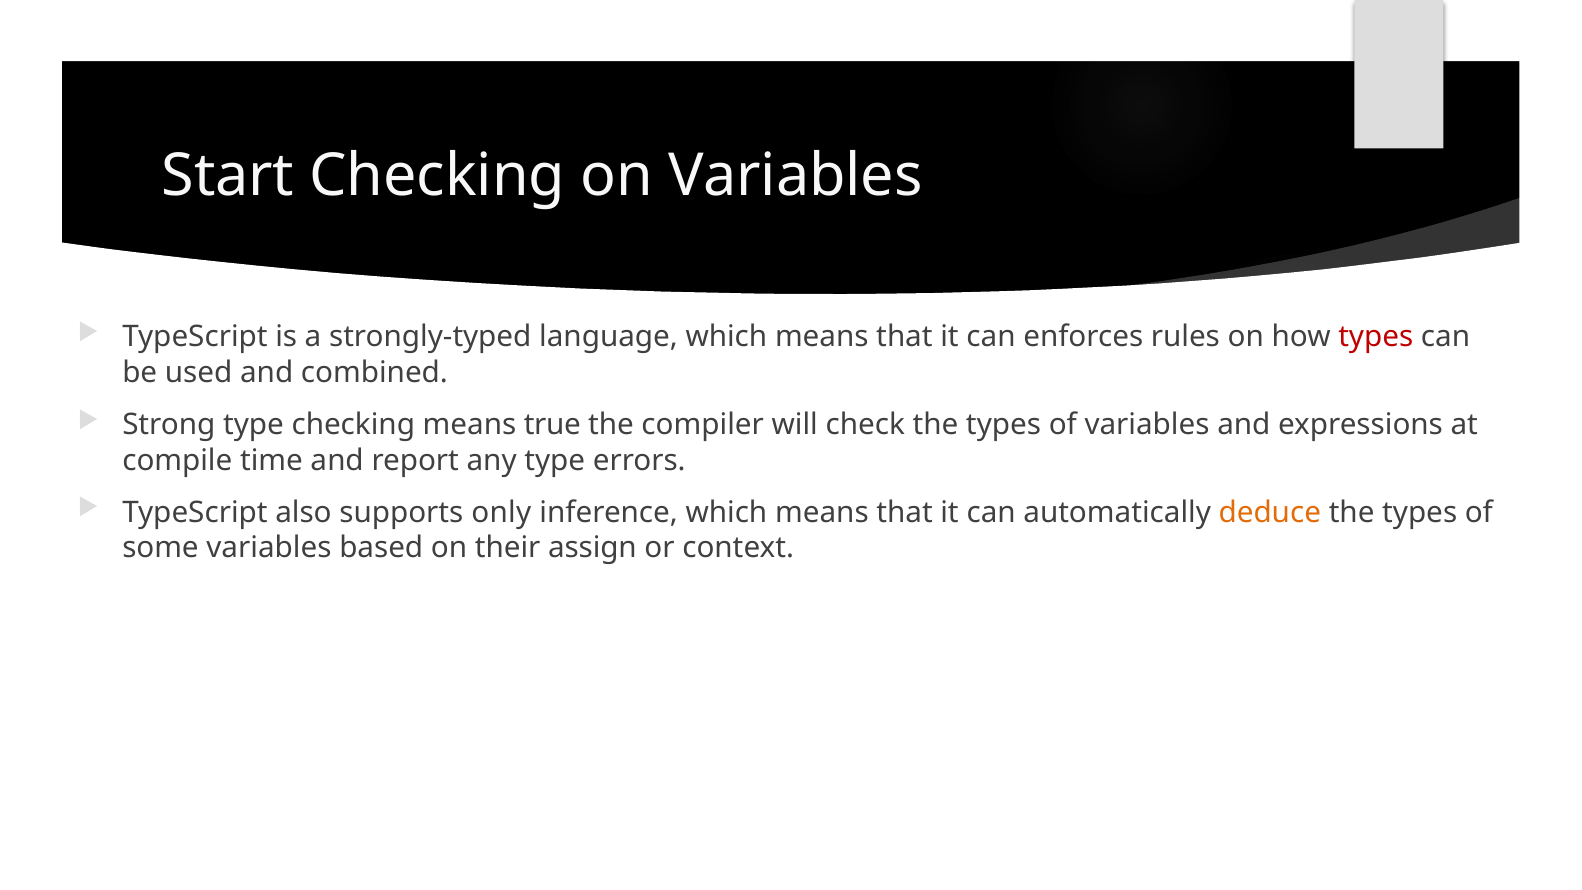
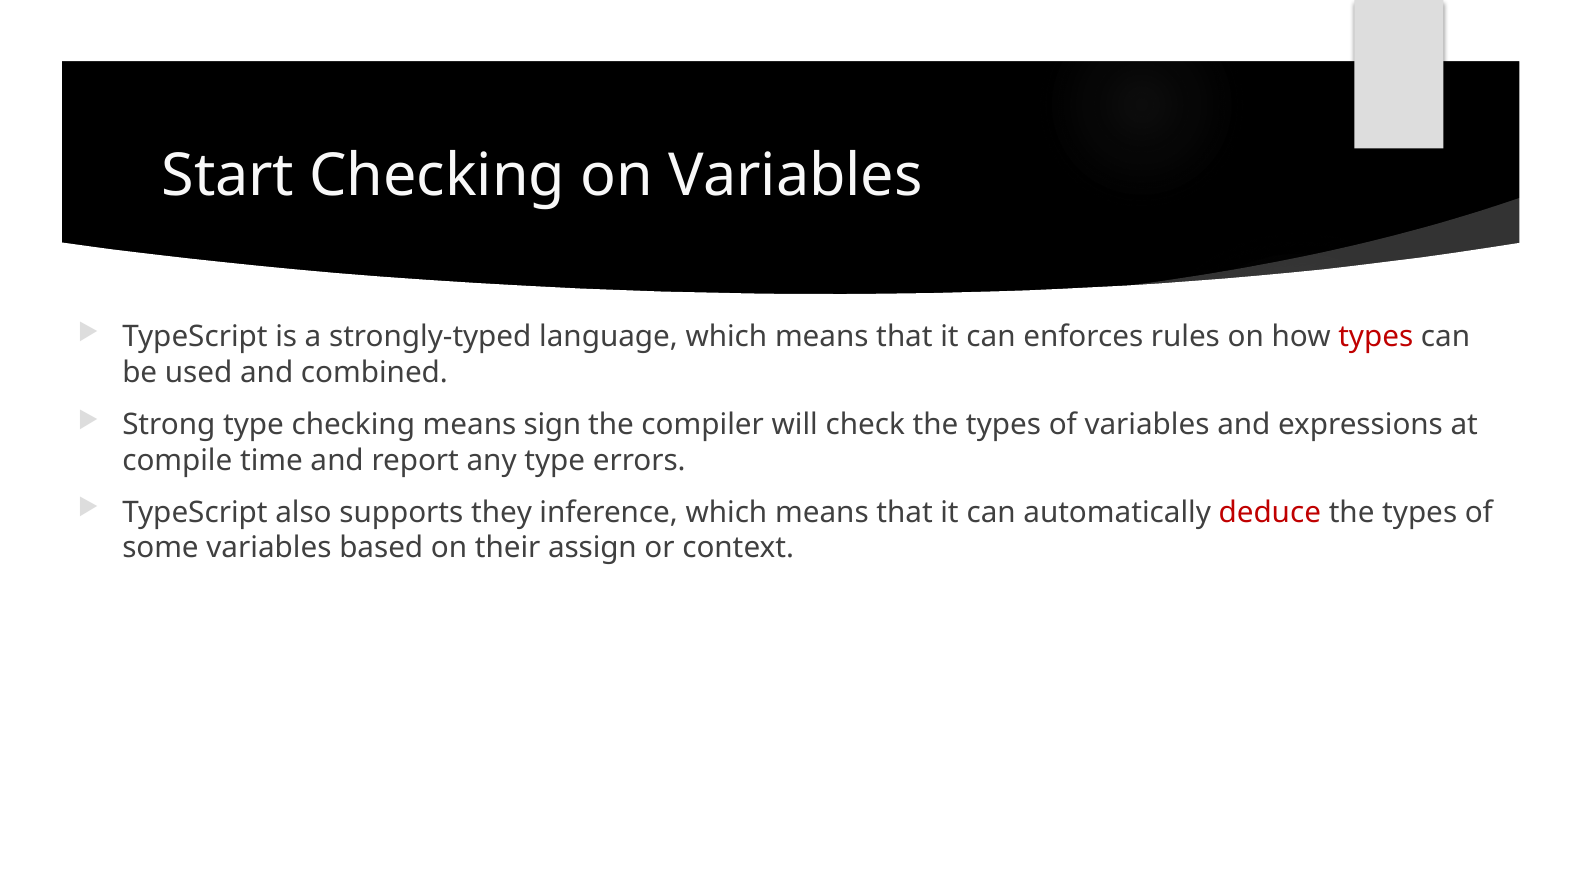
true: true -> sign (552, 425)
only: only -> they (501, 512)
deduce colour: orange -> red (1270, 512)
